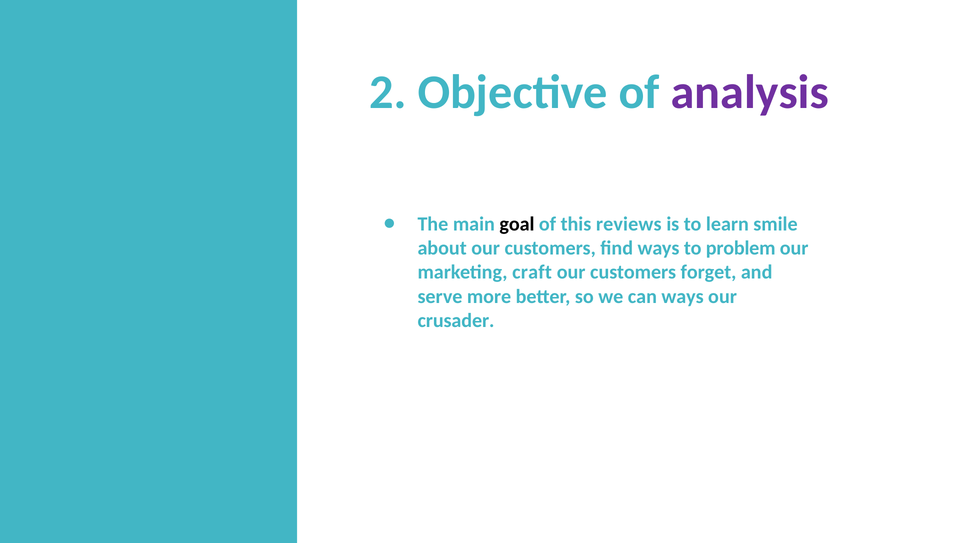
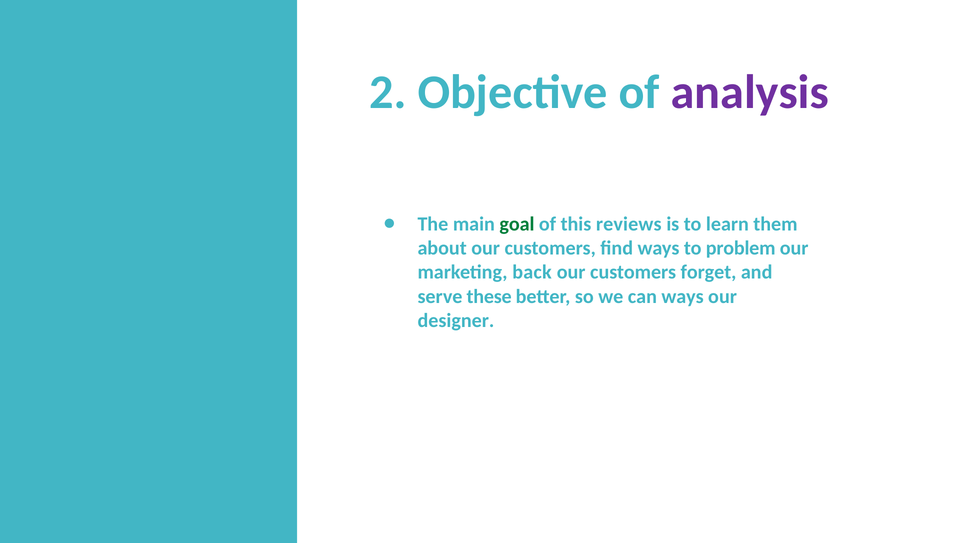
goal colour: black -> green (517, 224)
smile: smile -> them (775, 224)
craft: craft -> back (532, 272)
more: more -> these (489, 297)
crusader: crusader -> designer (456, 321)
